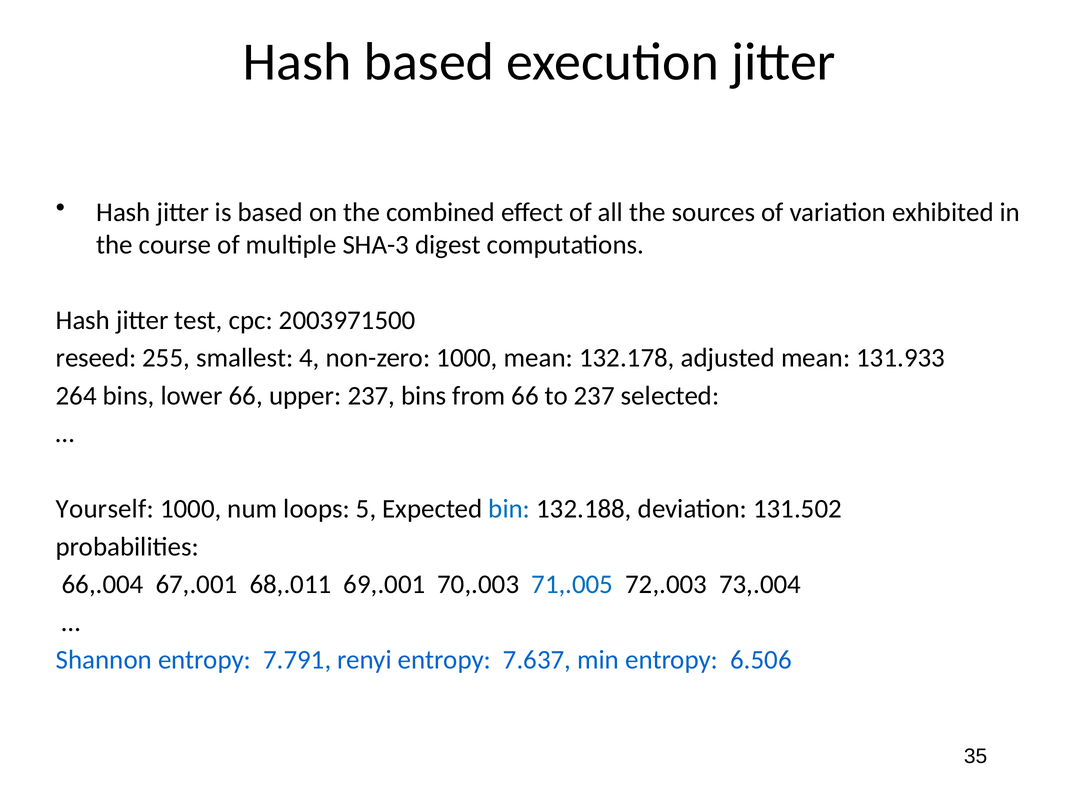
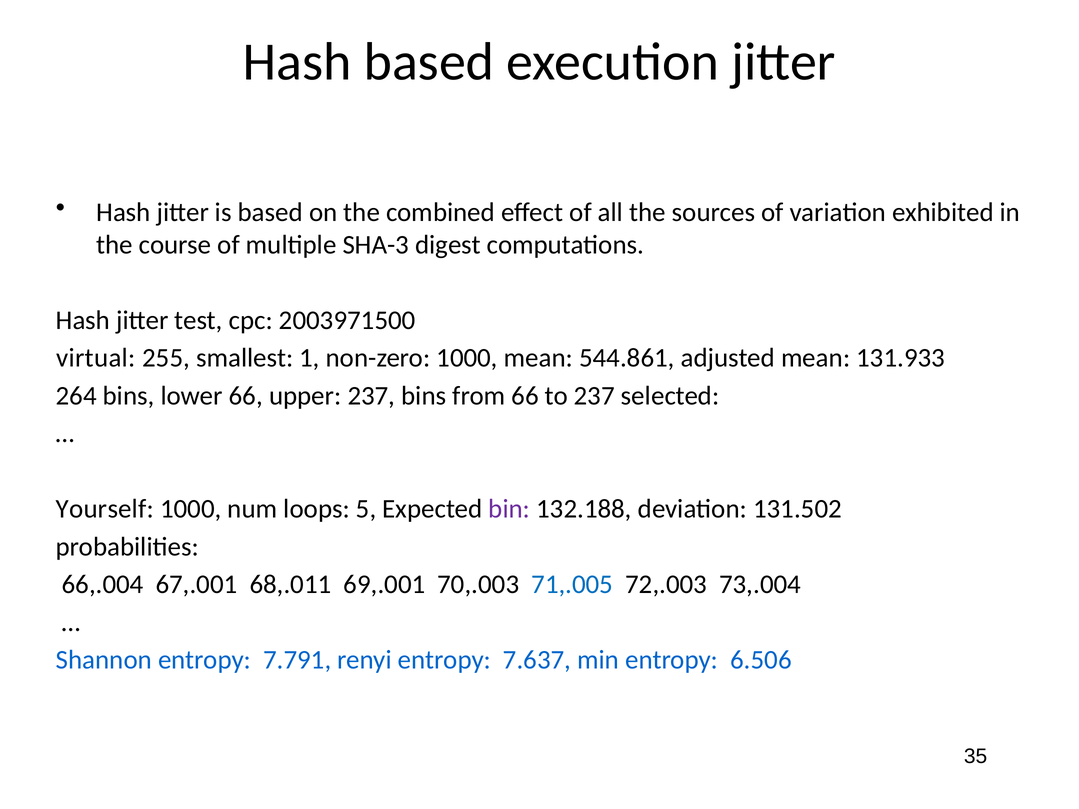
reseed: reseed -> virtual (96, 358)
4: 4 -> 1 (310, 358)
132.178: 132.178 -> 544.861 (627, 358)
bin colour: blue -> purple (509, 509)
